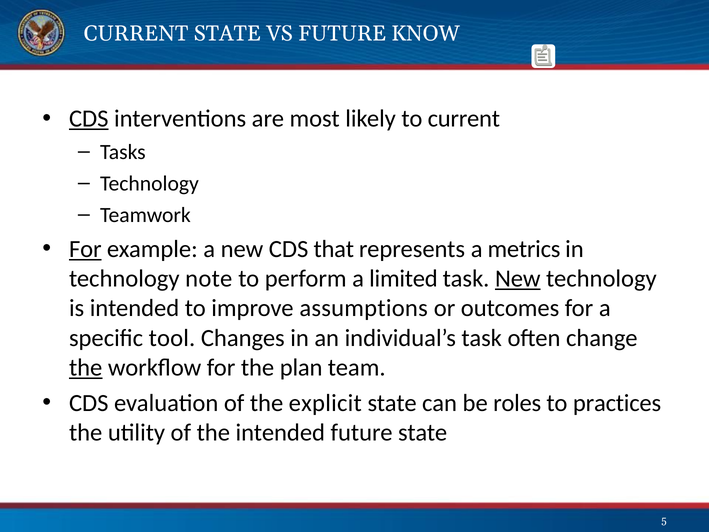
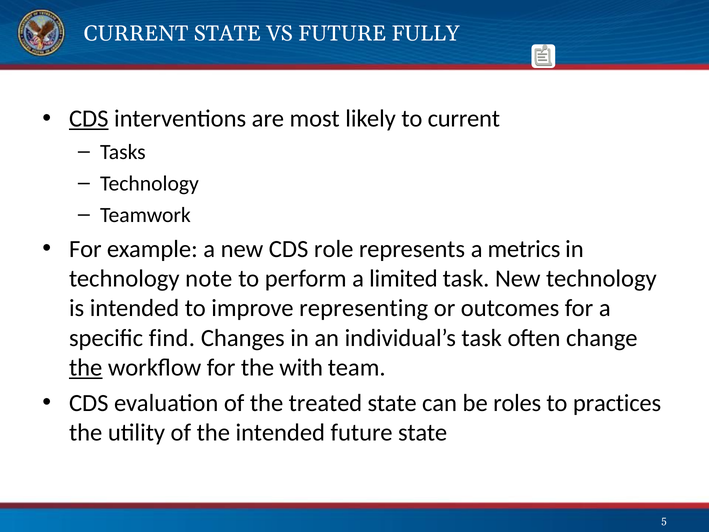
KNOW: KNOW -> FULLY (425, 34)
For underline: present -> none (85, 249)
that: that -> role (334, 249)
New underline: present -> none (518, 279)
assumptions: assumptions -> representing (364, 308)
tool: tool -> find (172, 338)
plan: plan -> with (301, 367)
explicit: explicit -> treated (325, 403)
